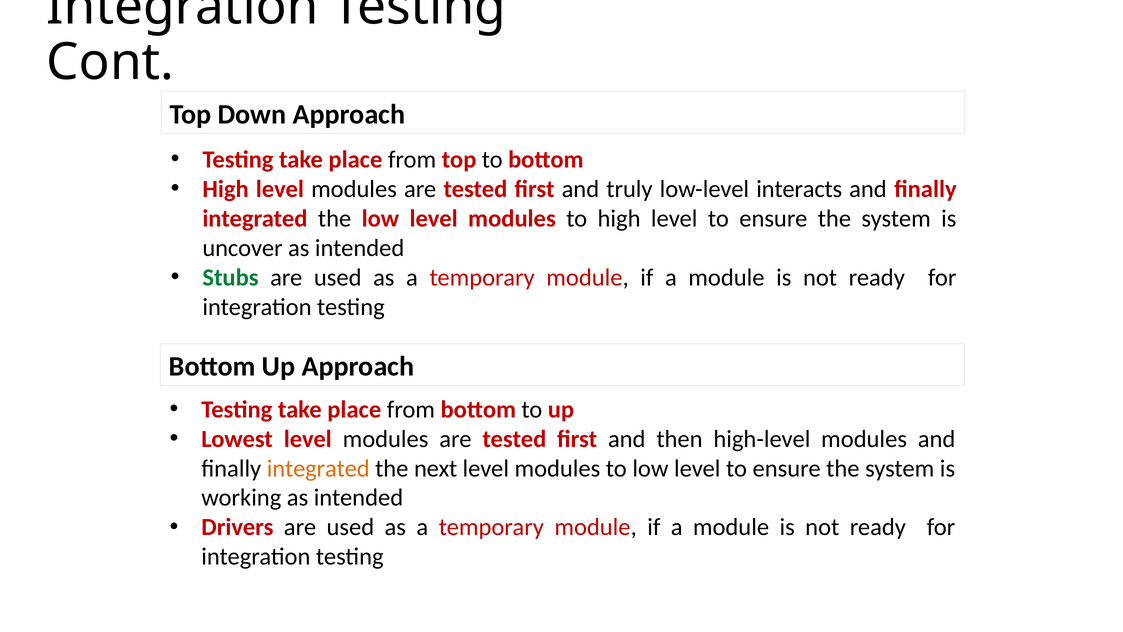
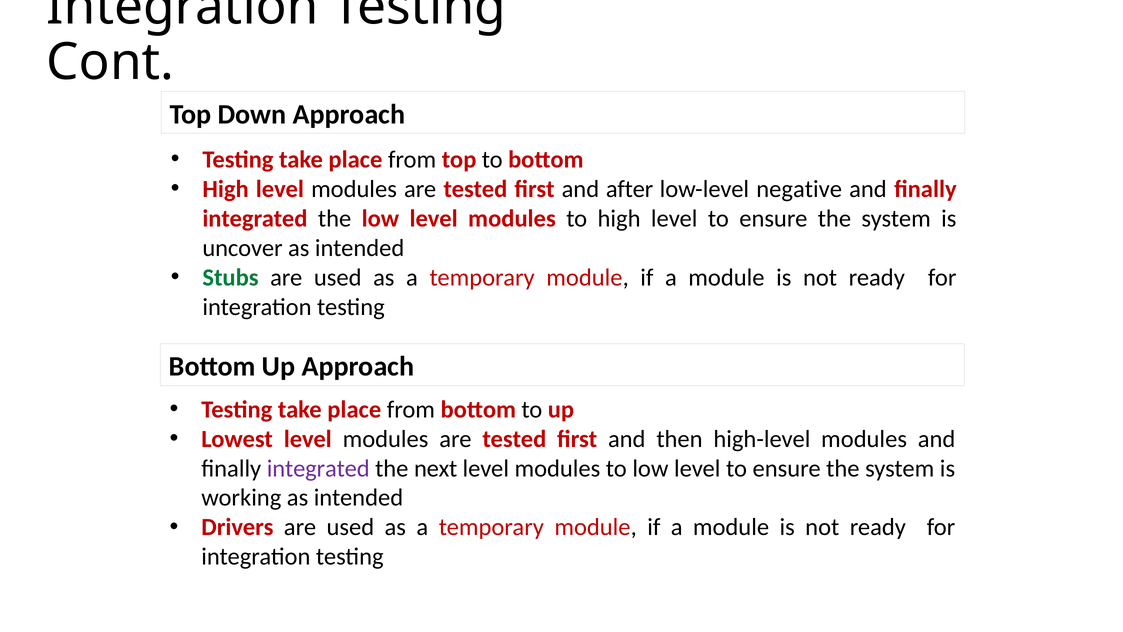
truly: truly -> after (630, 189)
interacts: interacts -> negative (799, 189)
integrated colour: orange -> purple (318, 468)
